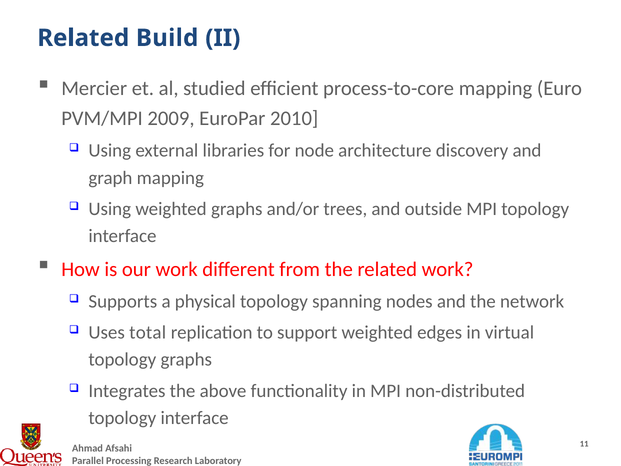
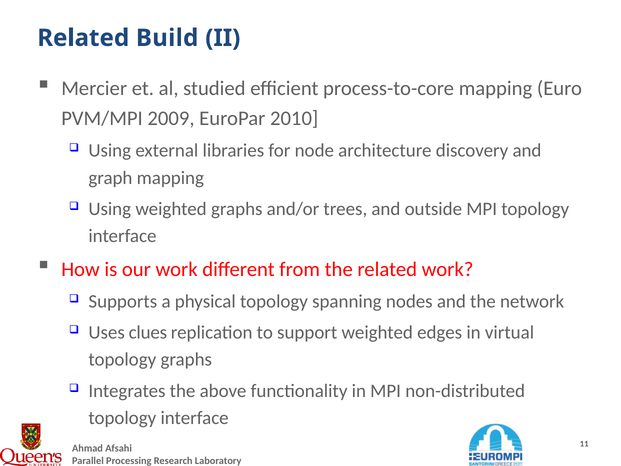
total: total -> clues (148, 332)
